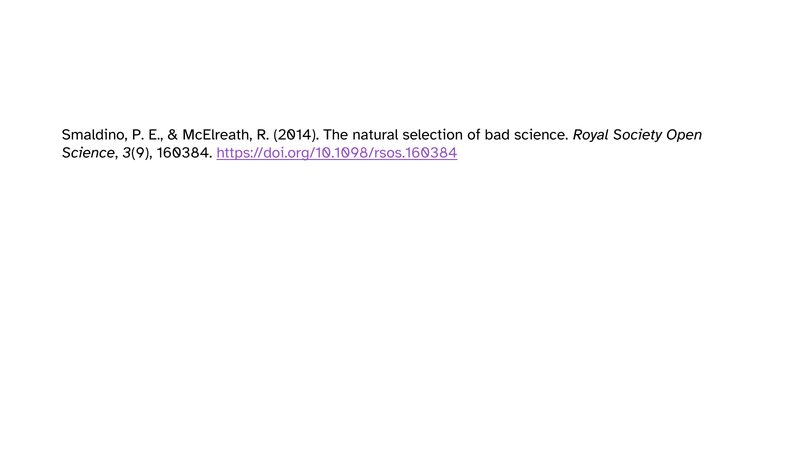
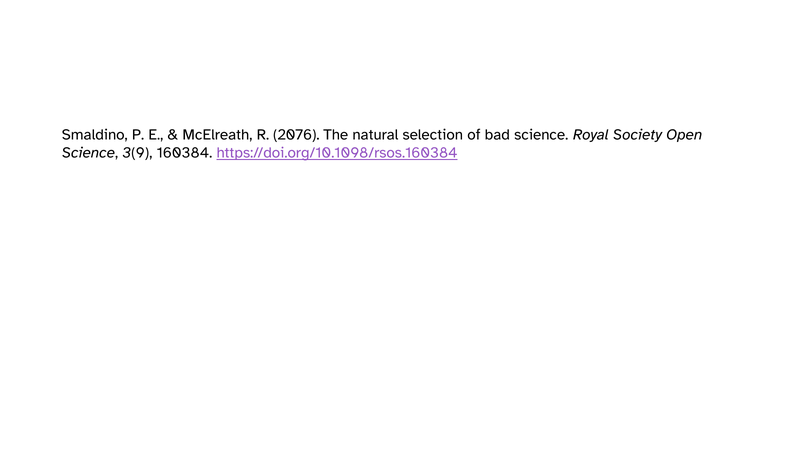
2014: 2014 -> 2076 (296, 135)
